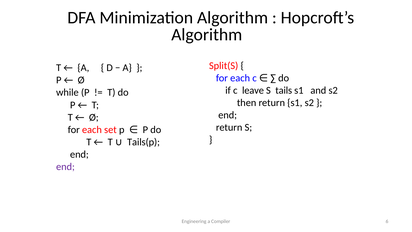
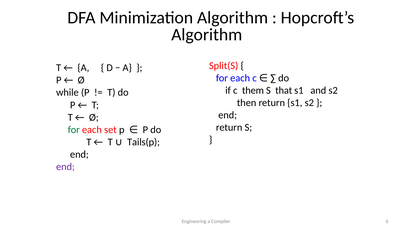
leave: leave -> them (253, 90)
tails: tails -> that (284, 90)
for colour: black -> green (74, 130)
